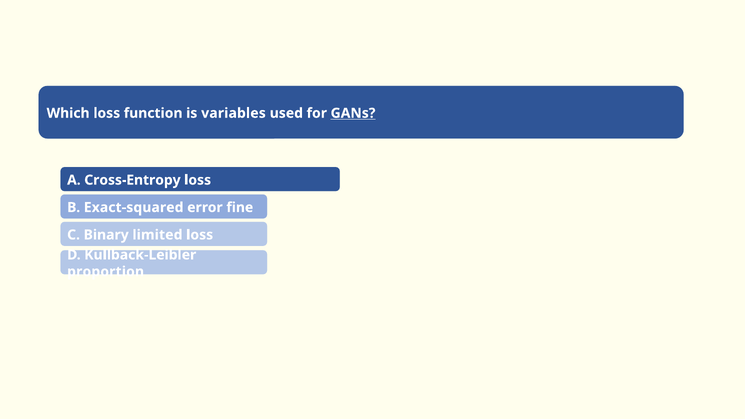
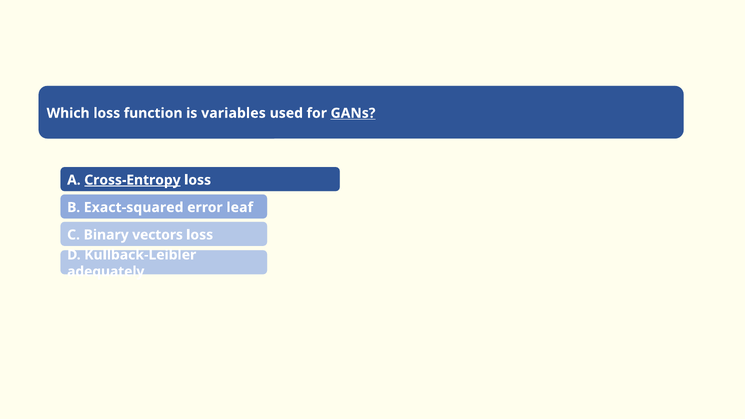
Cross-Entropy underline: none -> present (132, 180)
fine: fine -> leaf (240, 207)
limited: limited -> vectors (158, 235)
proportion: proportion -> adequately (106, 272)
